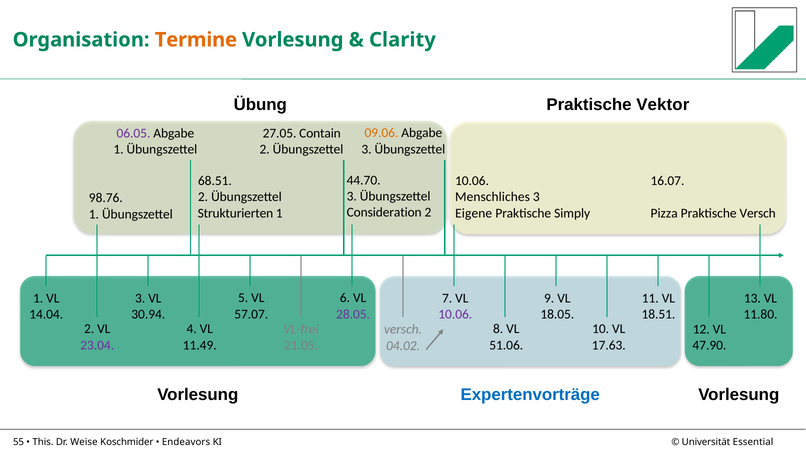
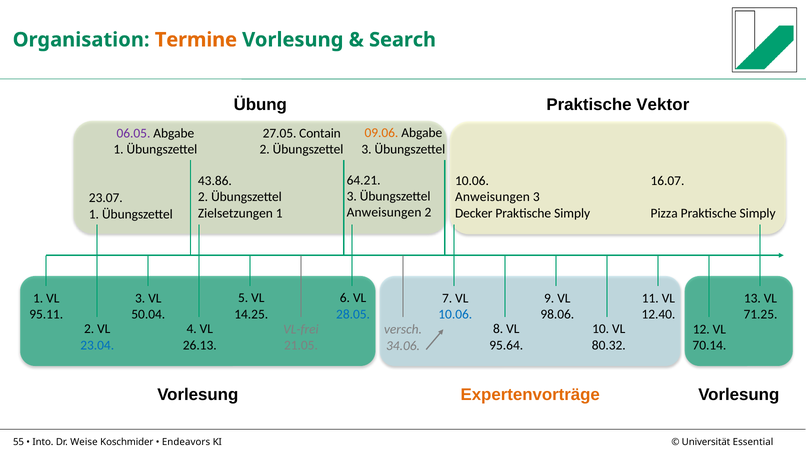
Clarity: Clarity -> Search (403, 40)
44.70: 44.70 -> 64.21 (364, 181)
68.51: 68.51 -> 43.86 (215, 181)
Menschliches: Menschliches -> Anweisungen (492, 197)
98.76: 98.76 -> 23.07 (106, 198)
Consideration: Consideration -> Anweisungen (384, 213)
Strukturierten: Strukturierten -> Zielsetzungen (235, 213)
Eigene: Eigene -> Decker (474, 213)
Versch: Versch -> Simply (758, 213)
57.07: 57.07 -> 14.25 (251, 314)
28.05 colour: purple -> blue (353, 314)
14.04: 14.04 -> 95.11 (46, 314)
30.94: 30.94 -> 50.04 (148, 314)
10.06 colour: purple -> blue (455, 314)
18.05: 18.05 -> 98.06 (557, 314)
18.51: 18.51 -> 12.40 (658, 315)
11.80: 11.80 -> 71.25 (760, 315)
23.04 colour: purple -> blue (97, 345)
11.49: 11.49 -> 26.13 (200, 345)
51.06: 51.06 -> 95.64 (506, 345)
17.63: 17.63 -> 80.32 (609, 345)
47.90: 47.90 -> 70.14 (709, 345)
04.02: 04.02 -> 34.06 (403, 346)
Expertenvorträge colour: blue -> orange (530, 395)
This: This -> Into (43, 442)
